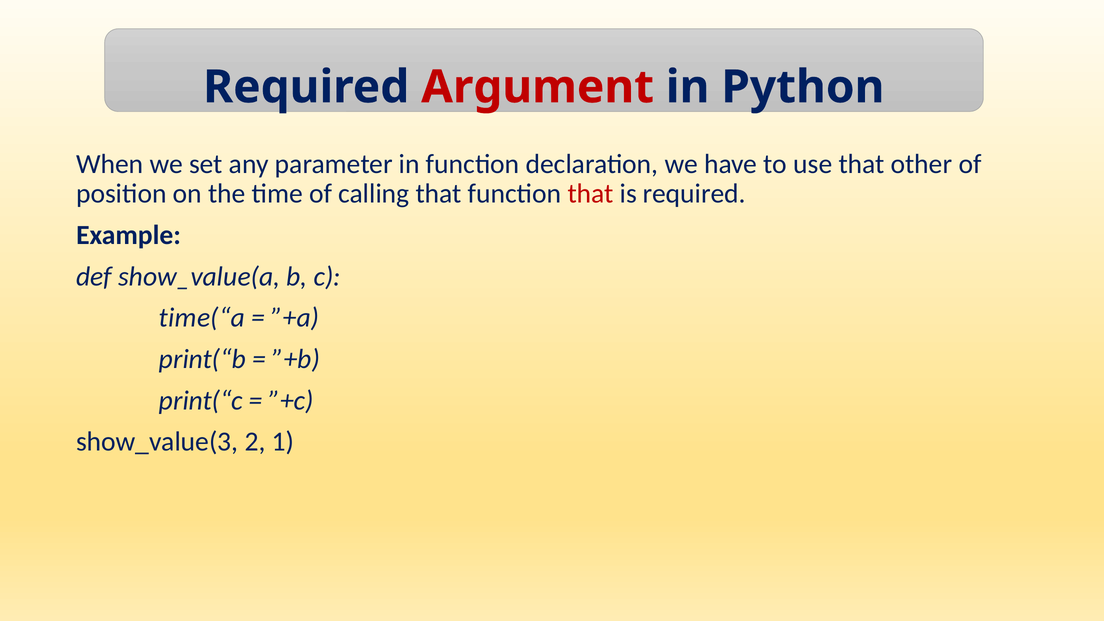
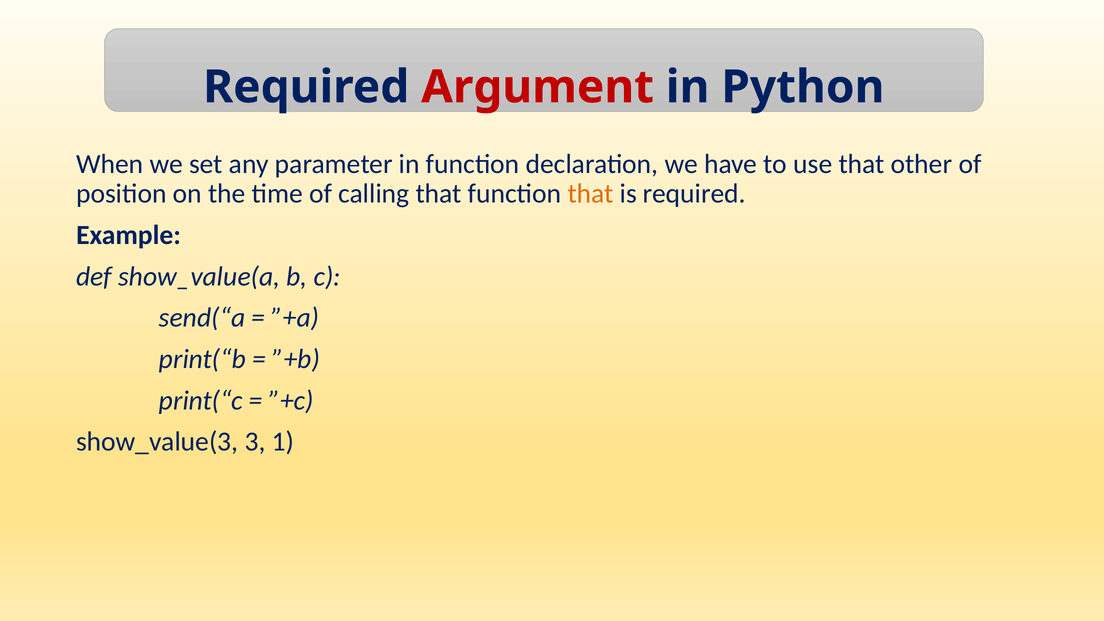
that colour: red -> orange (591, 194)
time(“a: time(“a -> send(“a (202, 318)
2: 2 -> 3 (255, 442)
